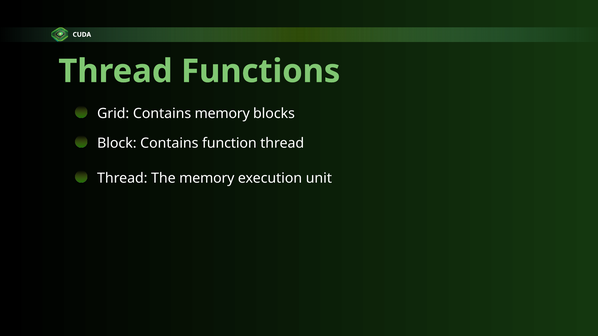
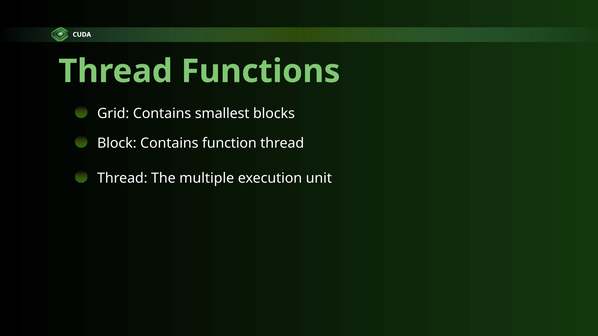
Contains memory: memory -> smallest (222, 114)
The memory: memory -> multiple (207, 178)
